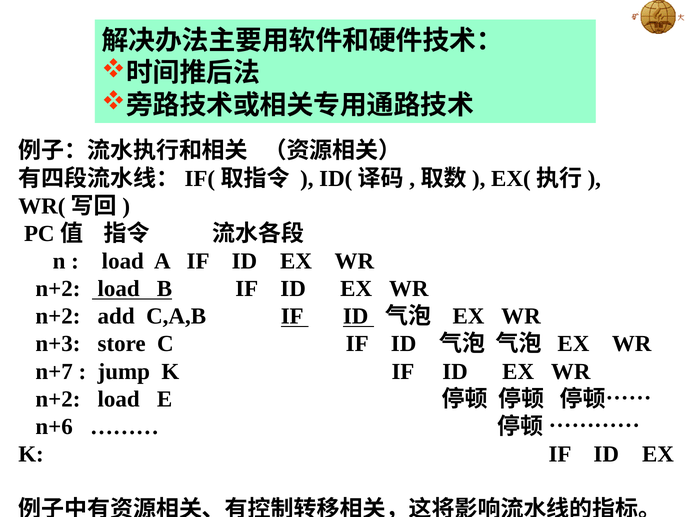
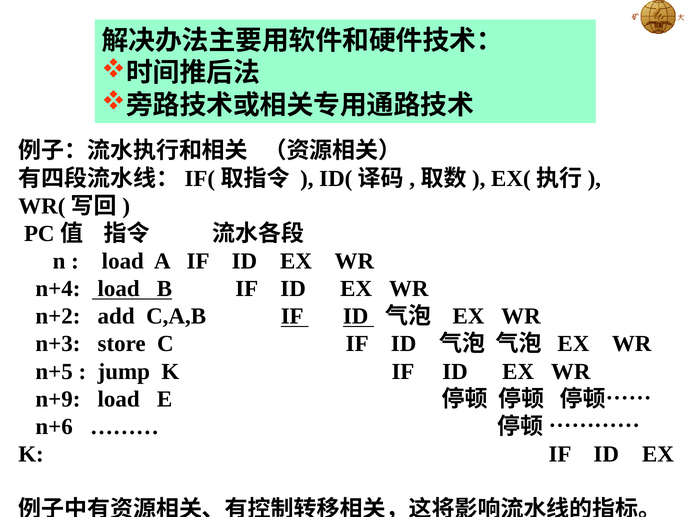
n+2: n+2 -> n+4 (58, 289)
n+7: n+7 -> n+5 (54, 371)
n+2: n+2 -> n+9 (58, 399)
